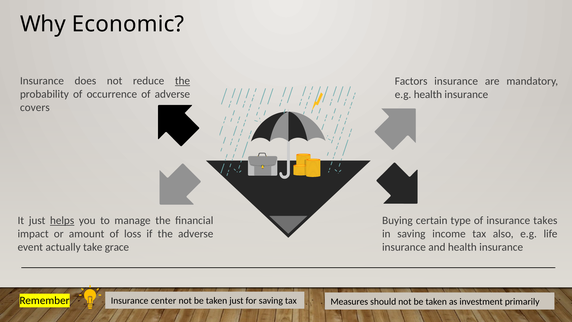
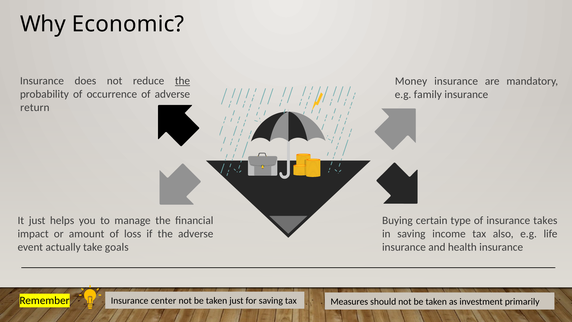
Factors: Factors -> Money (411, 81)
e.g health: health -> family (428, 94)
covers: covers -> return (35, 107)
helps underline: present -> none (62, 220)
grace: grace -> goals (117, 247)
